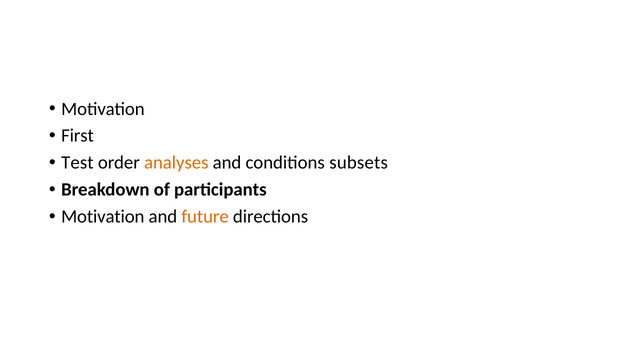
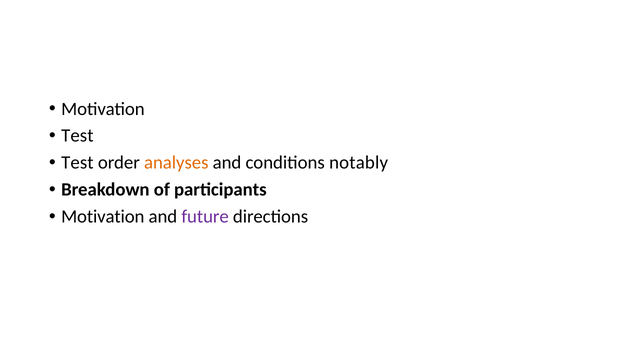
First: First -> Test (77, 136)
subsets: subsets -> notably (359, 163)
future colour: orange -> purple (205, 217)
